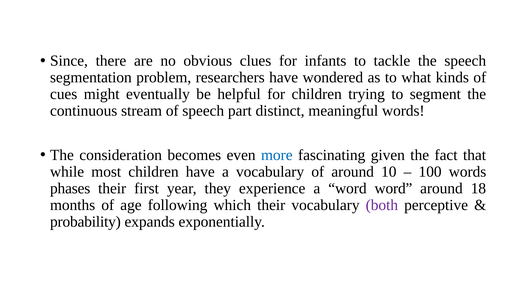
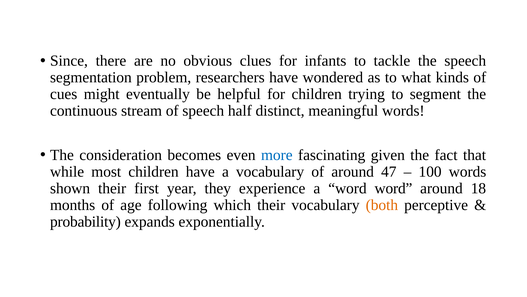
part: part -> half (240, 111)
10: 10 -> 47 (389, 171)
phases: phases -> shown (70, 188)
both colour: purple -> orange (382, 205)
